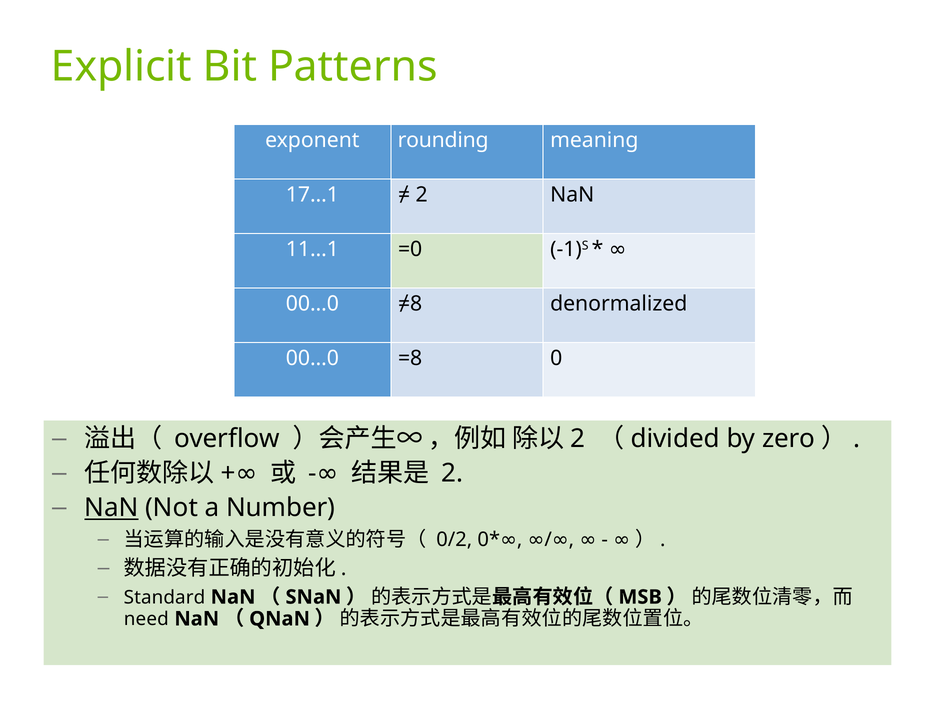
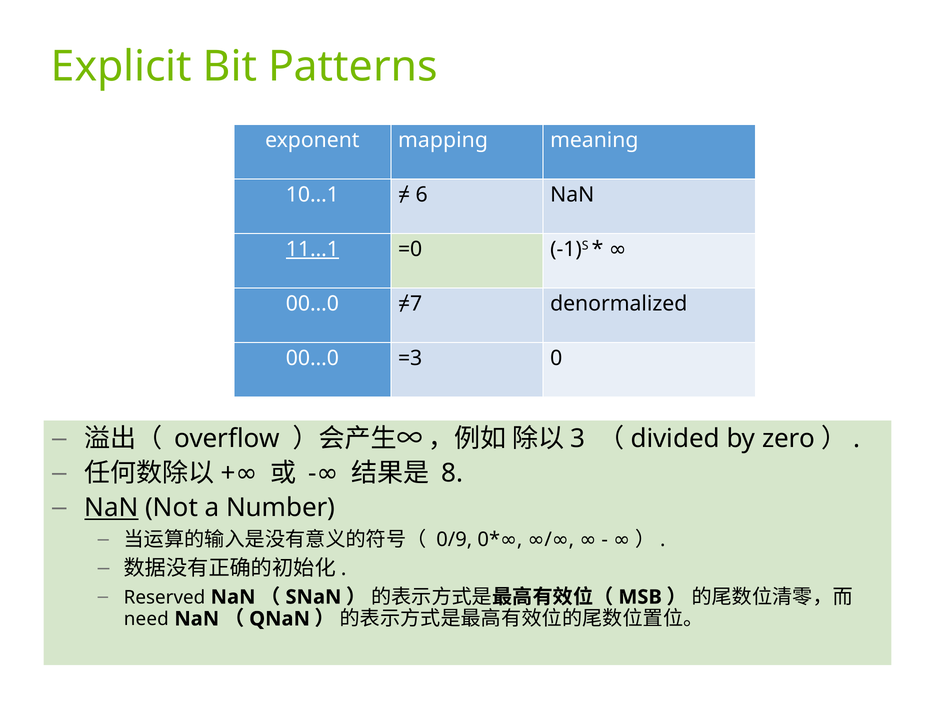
rounding: rounding -> mapping (443, 140)
17…1: 17…1 -> 10…1 (312, 195)
2: 2 -> 6 (422, 195)
11…1 underline: none -> present (312, 249)
8: 8 -> 7 (416, 304)
=8: =8 -> =3 (410, 358)
2: 2 -> 3 (578, 439)
2: 2 -> 8 (452, 473)
0/2: 0/2 -> 0/9 (454, 540)
Standard: Standard -> Reserved (165, 598)
